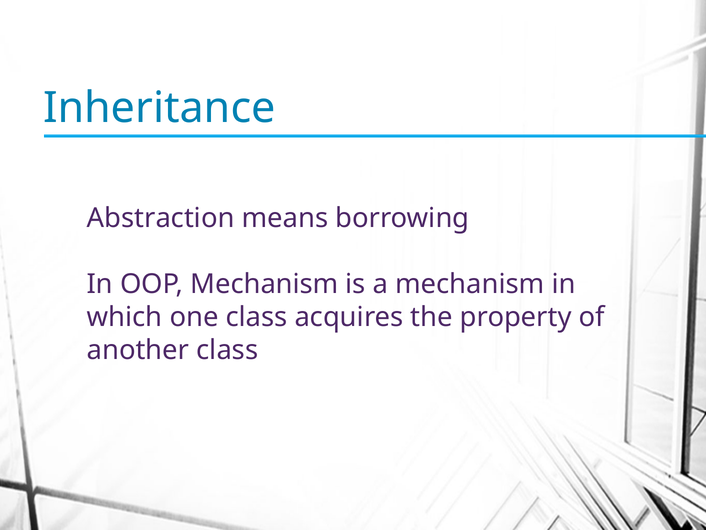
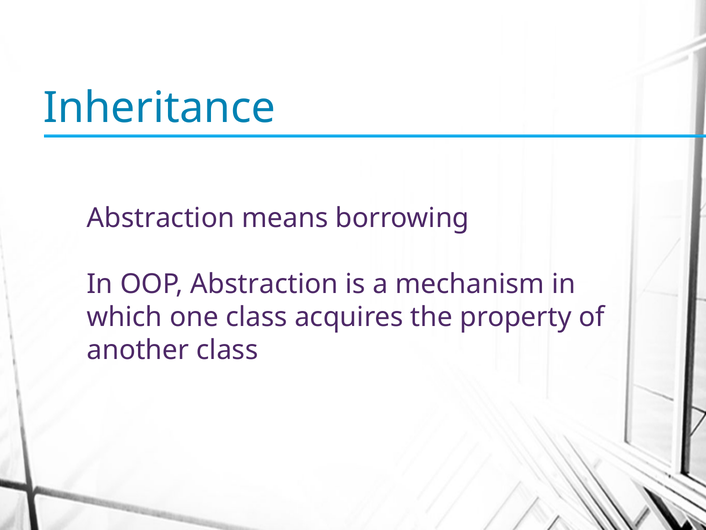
OOP Mechanism: Mechanism -> Abstraction (264, 284)
